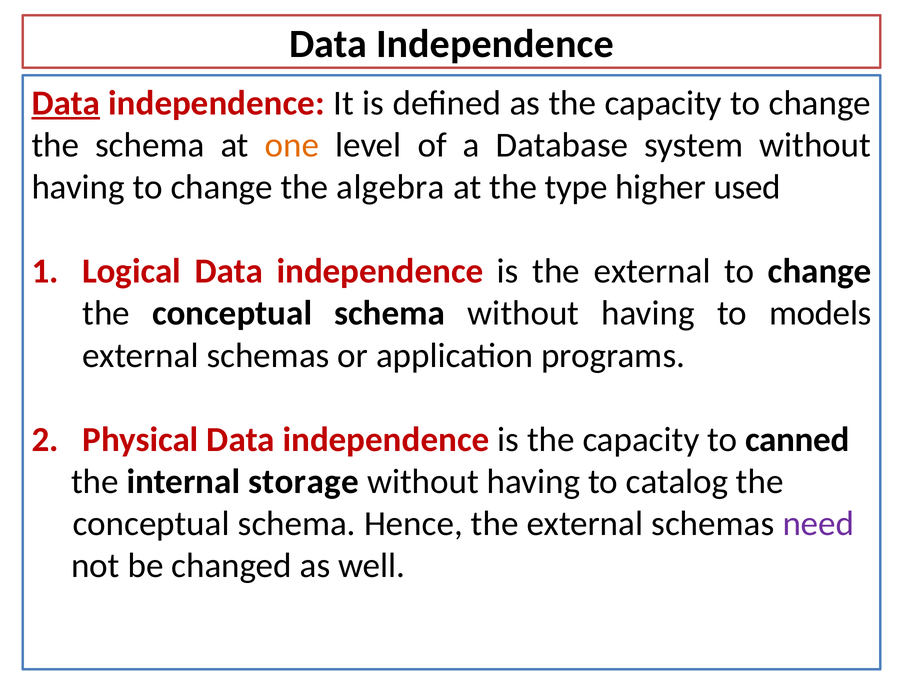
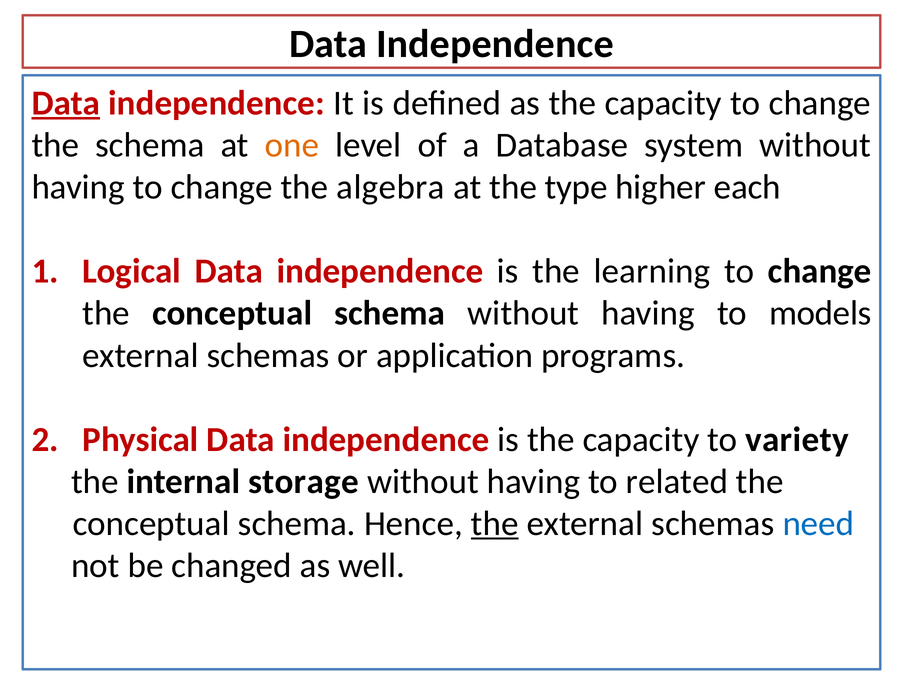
used: used -> each (747, 187)
is the external: external -> learning (652, 271)
canned: canned -> variety (797, 440)
catalog: catalog -> related (677, 482)
the underline: none -> present (495, 524)
need colour: purple -> blue (818, 524)
